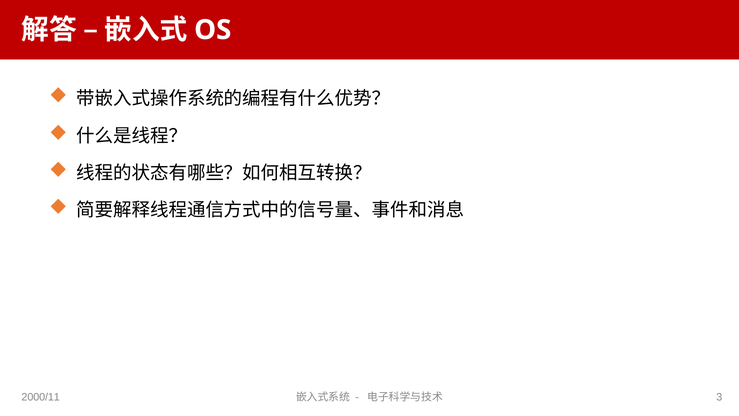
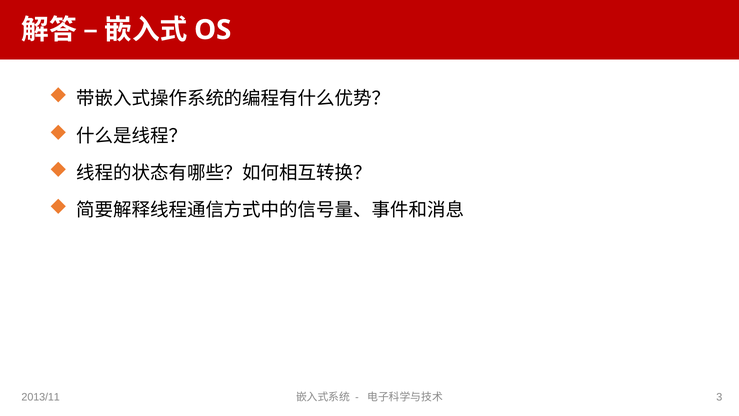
2000/11: 2000/11 -> 2013/11 (41, 397)
